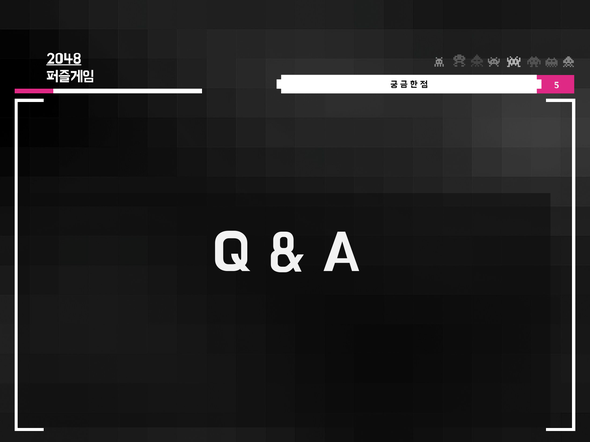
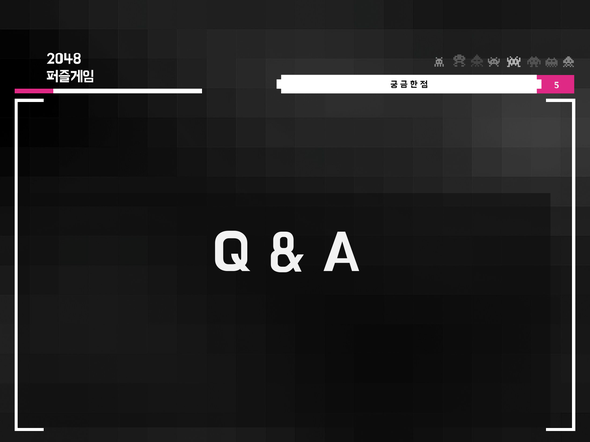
2048 underline: present -> none (64, 58)
